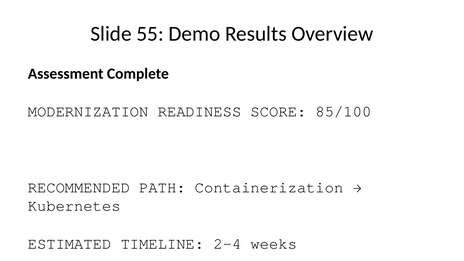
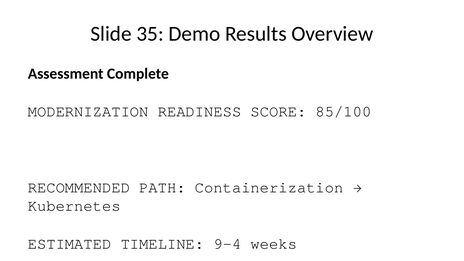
55: 55 -> 35 (150, 34)
2-4: 2-4 -> 9-4 (227, 244)
